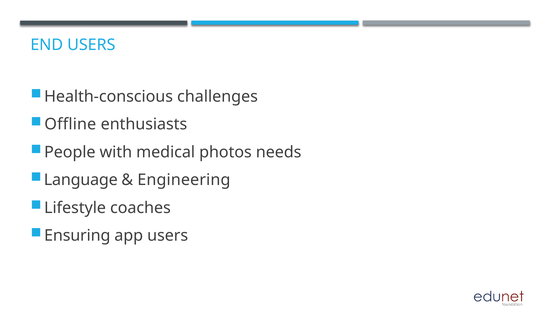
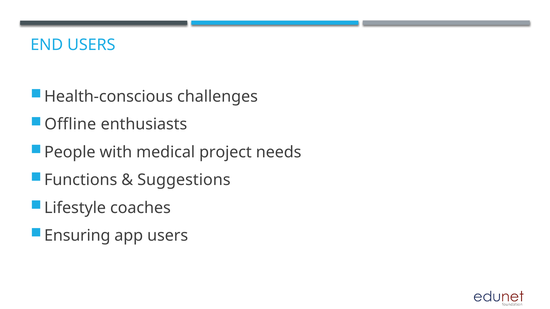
photos: photos -> project (225, 152)
Language: Language -> Functions (81, 180)
Engineering: Engineering -> Suggestions (184, 180)
